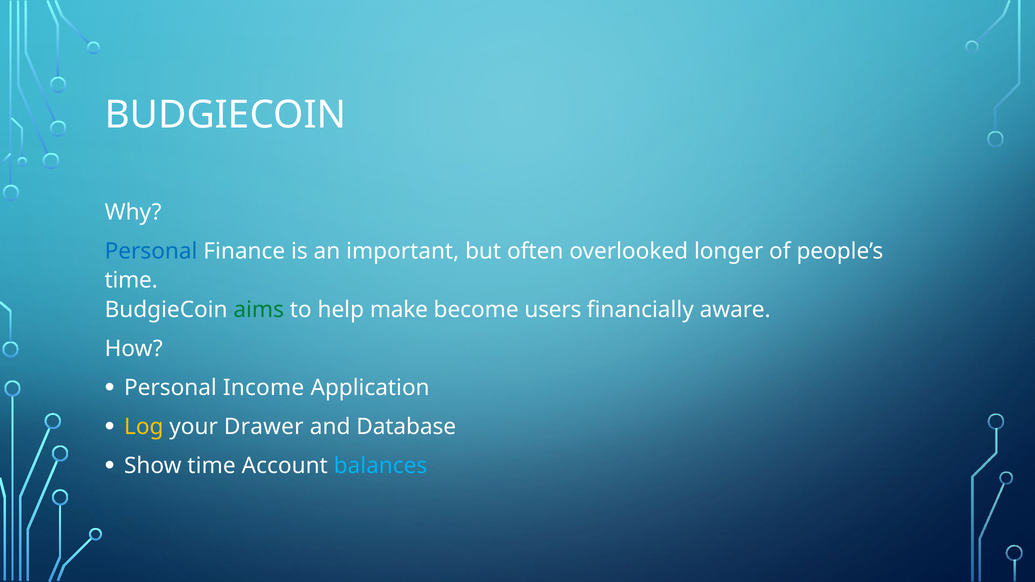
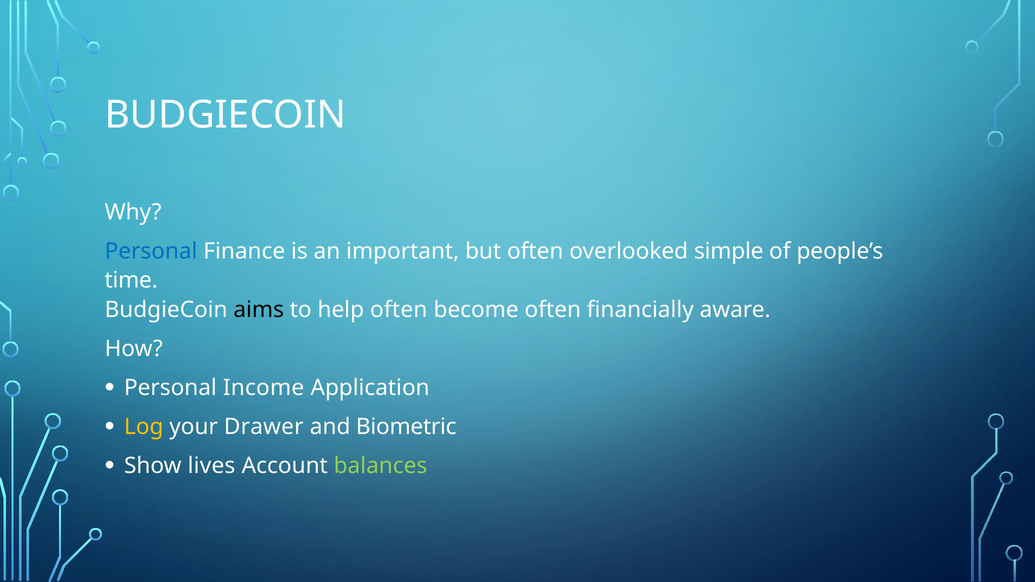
longer: longer -> simple (729, 251)
aims colour: green -> black (259, 310)
help make: make -> often (399, 310)
become users: users -> often (553, 310)
Database: Database -> Biometric (406, 427)
Show time: time -> lives (211, 466)
balances colour: light blue -> light green (381, 466)
